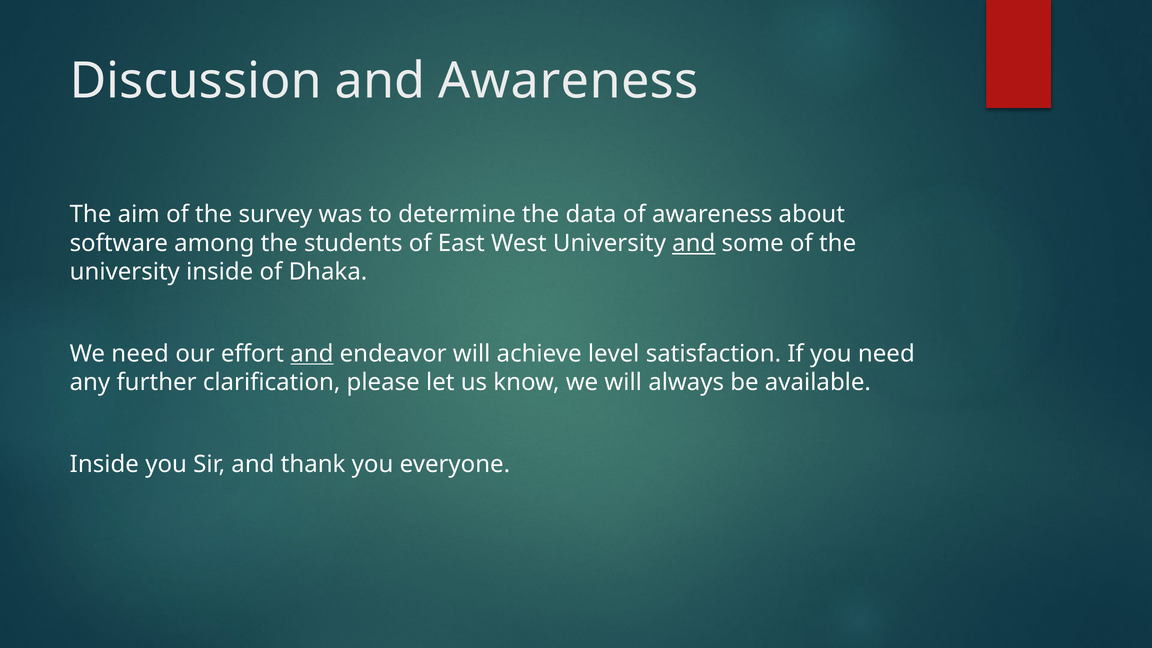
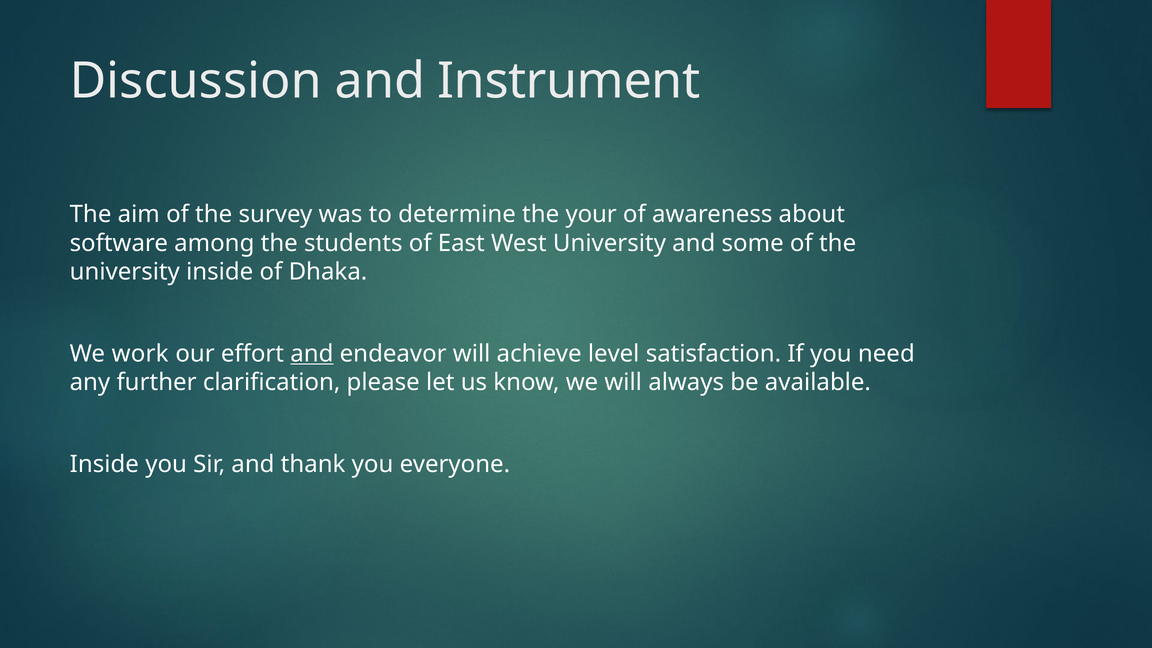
and Awareness: Awareness -> Instrument (569, 81)
data: data -> your (591, 214)
and underline: present -> none (694, 243)
We need: need -> work (140, 354)
